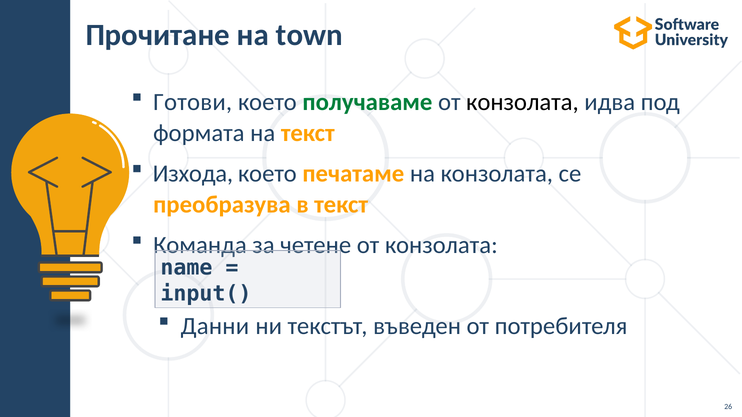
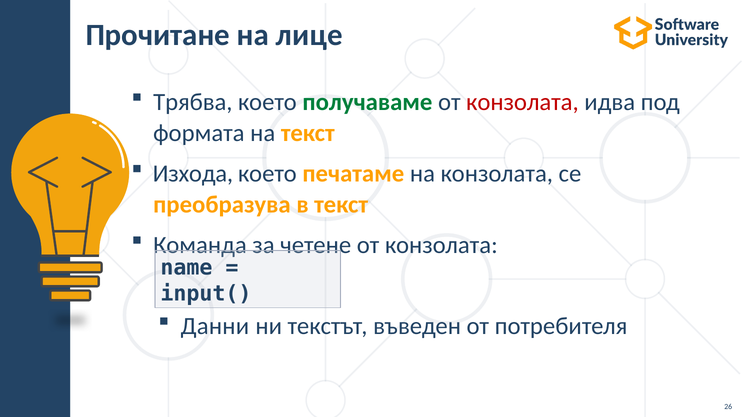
town: town -> лице (309, 35)
Готови: Готови -> Трябва (193, 102)
конзолата colour: black -> red (522, 102)
